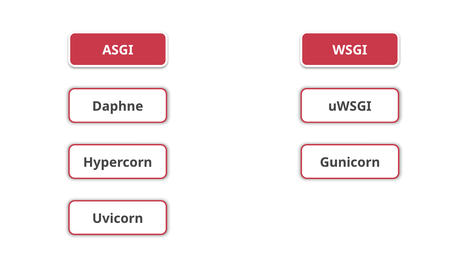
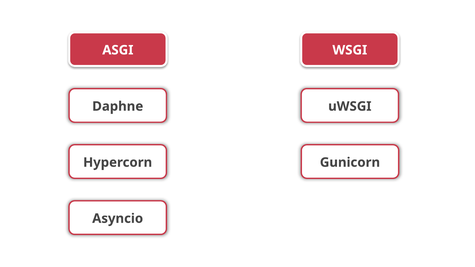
Uvicorn: Uvicorn -> Asyncio (118, 219)
